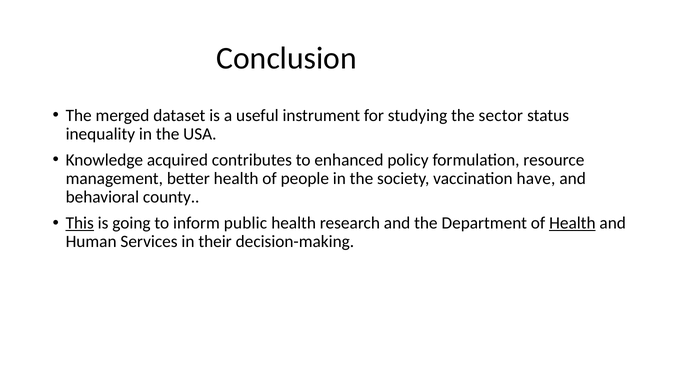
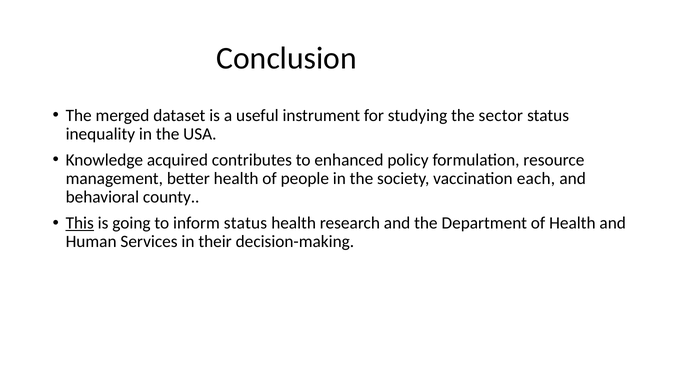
have: have -> each (536, 178)
inform public: public -> status (245, 223)
Health underline: present -> none (572, 223)
